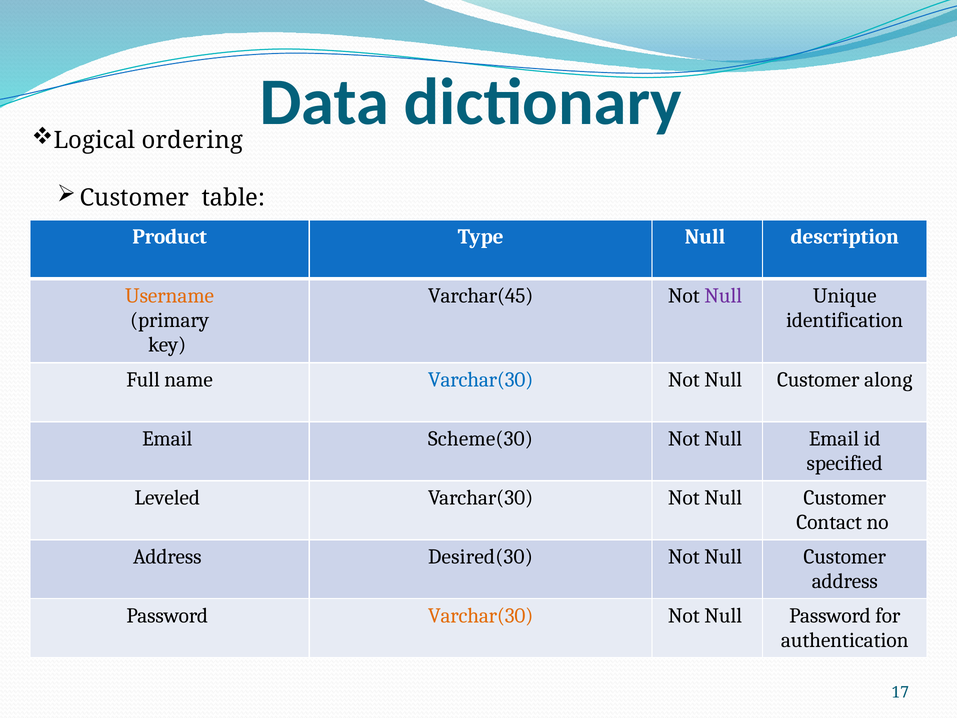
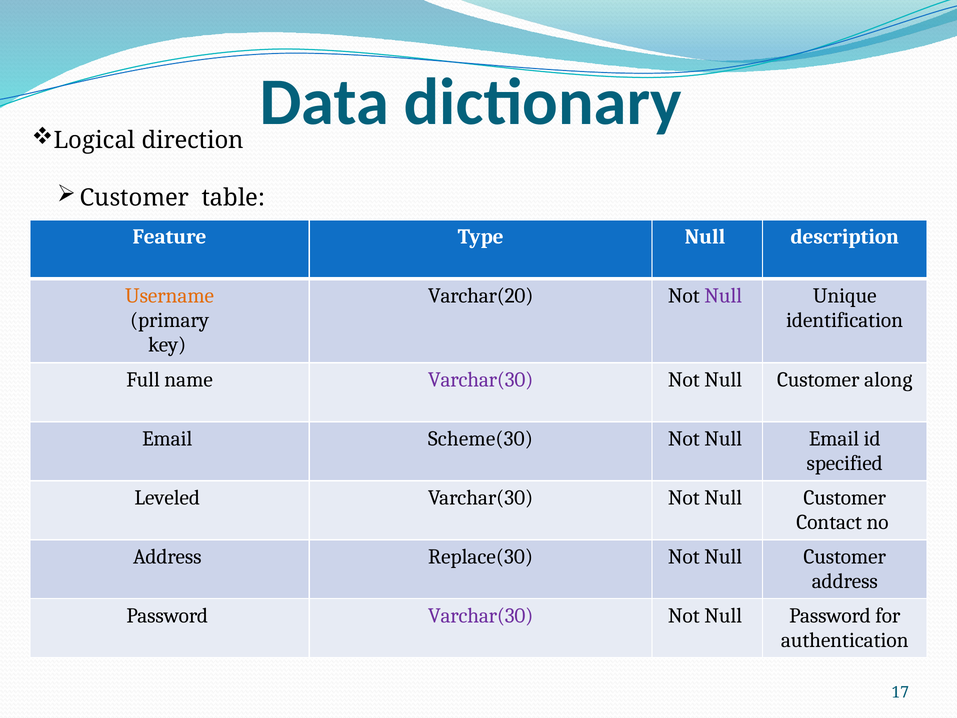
ordering: ordering -> direction (193, 140)
Product: Product -> Feature (170, 237)
Varchar(45: Varchar(45 -> Varchar(20 (481, 296)
Varchar(30 colour: blue -> purple (481, 380)
Desired(30: Desired(30 -> Replace(30 (481, 556)
Varchar(30 colour: orange -> purple (481, 615)
